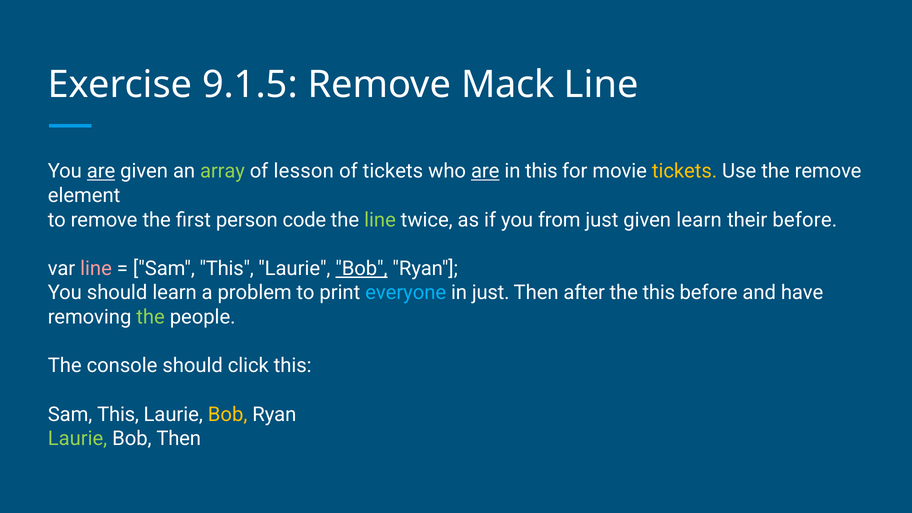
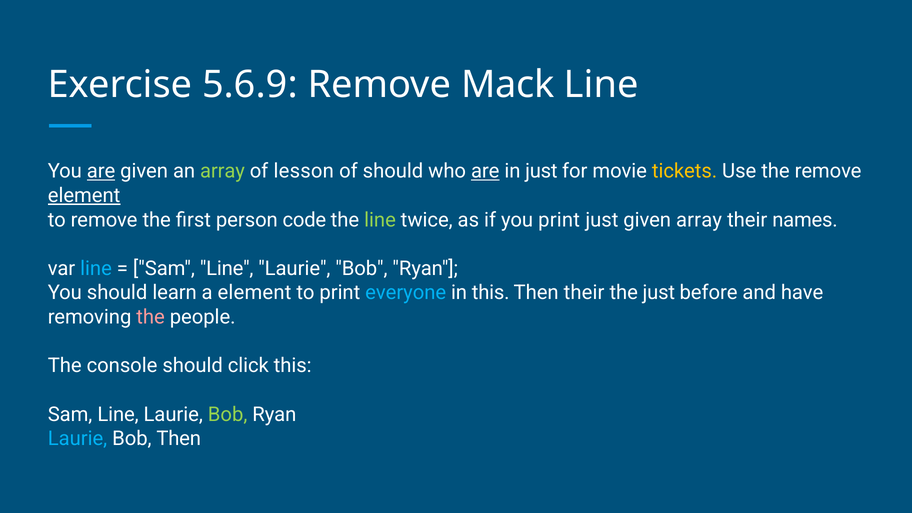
9.1.5: 9.1.5 -> 5.6.9 (250, 85)
of tickets: tickets -> should (393, 171)
in this: this -> just (541, 171)
element underline: none -> present (84, 196)
you from: from -> print (559, 220)
given learn: learn -> array (699, 220)
their before: before -> names (805, 220)
line colour: pink -> light blue (96, 268)
This: This -> Line (227, 268)
Bob underline: present -> none (361, 268)
a problem: problem -> element (254, 293)
in just: just -> this (491, 293)
Then after: after -> their (584, 293)
the this: this -> just (659, 293)
the colour: light green -> pink (151, 317)
This: This -> Line (118, 414)
Bob colour: yellow -> light green (228, 414)
Laurie colour: light green -> light blue (78, 439)
